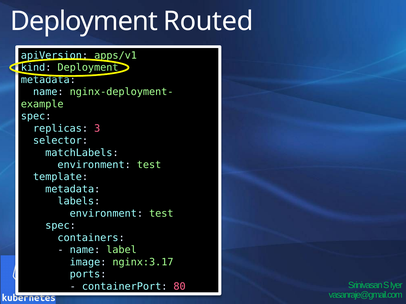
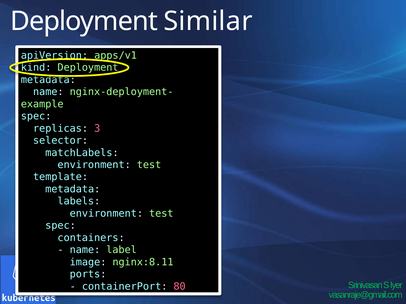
Routed: Routed -> Similar (208, 21)
nginx:3.17: nginx:3.17 -> nginx:8.11 (143, 263)
